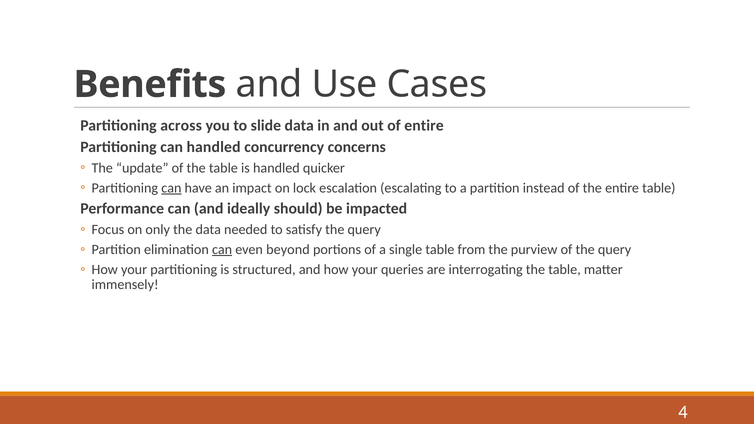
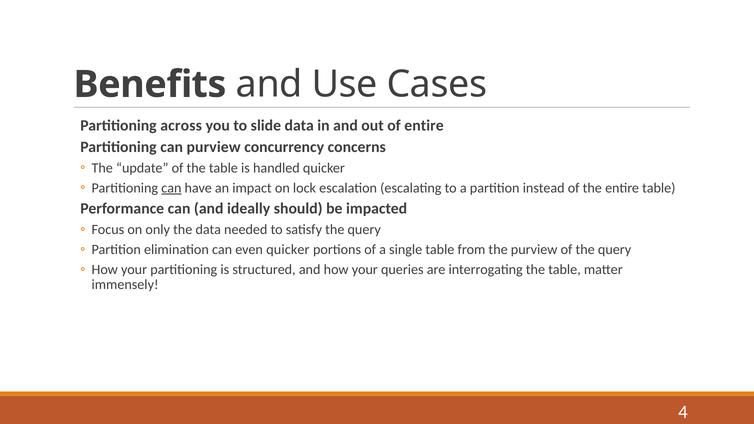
can handled: handled -> purview (214, 147)
can underline: present -> none (222, 250)
even beyond: beyond -> quicker (288, 250)
